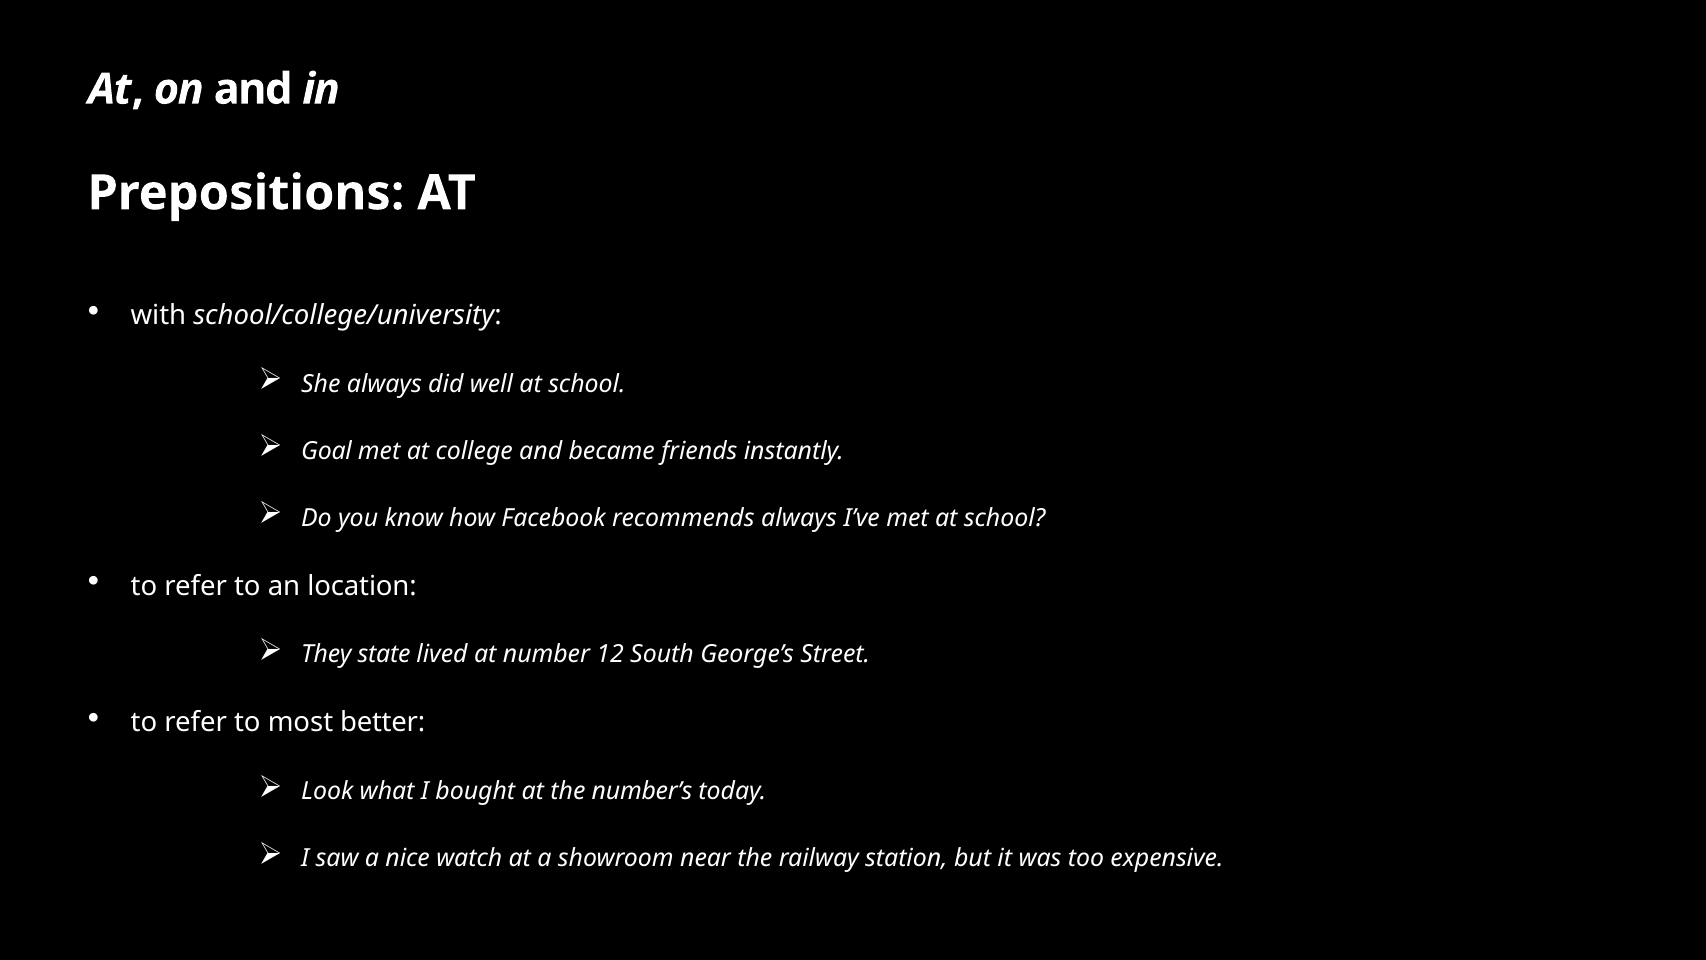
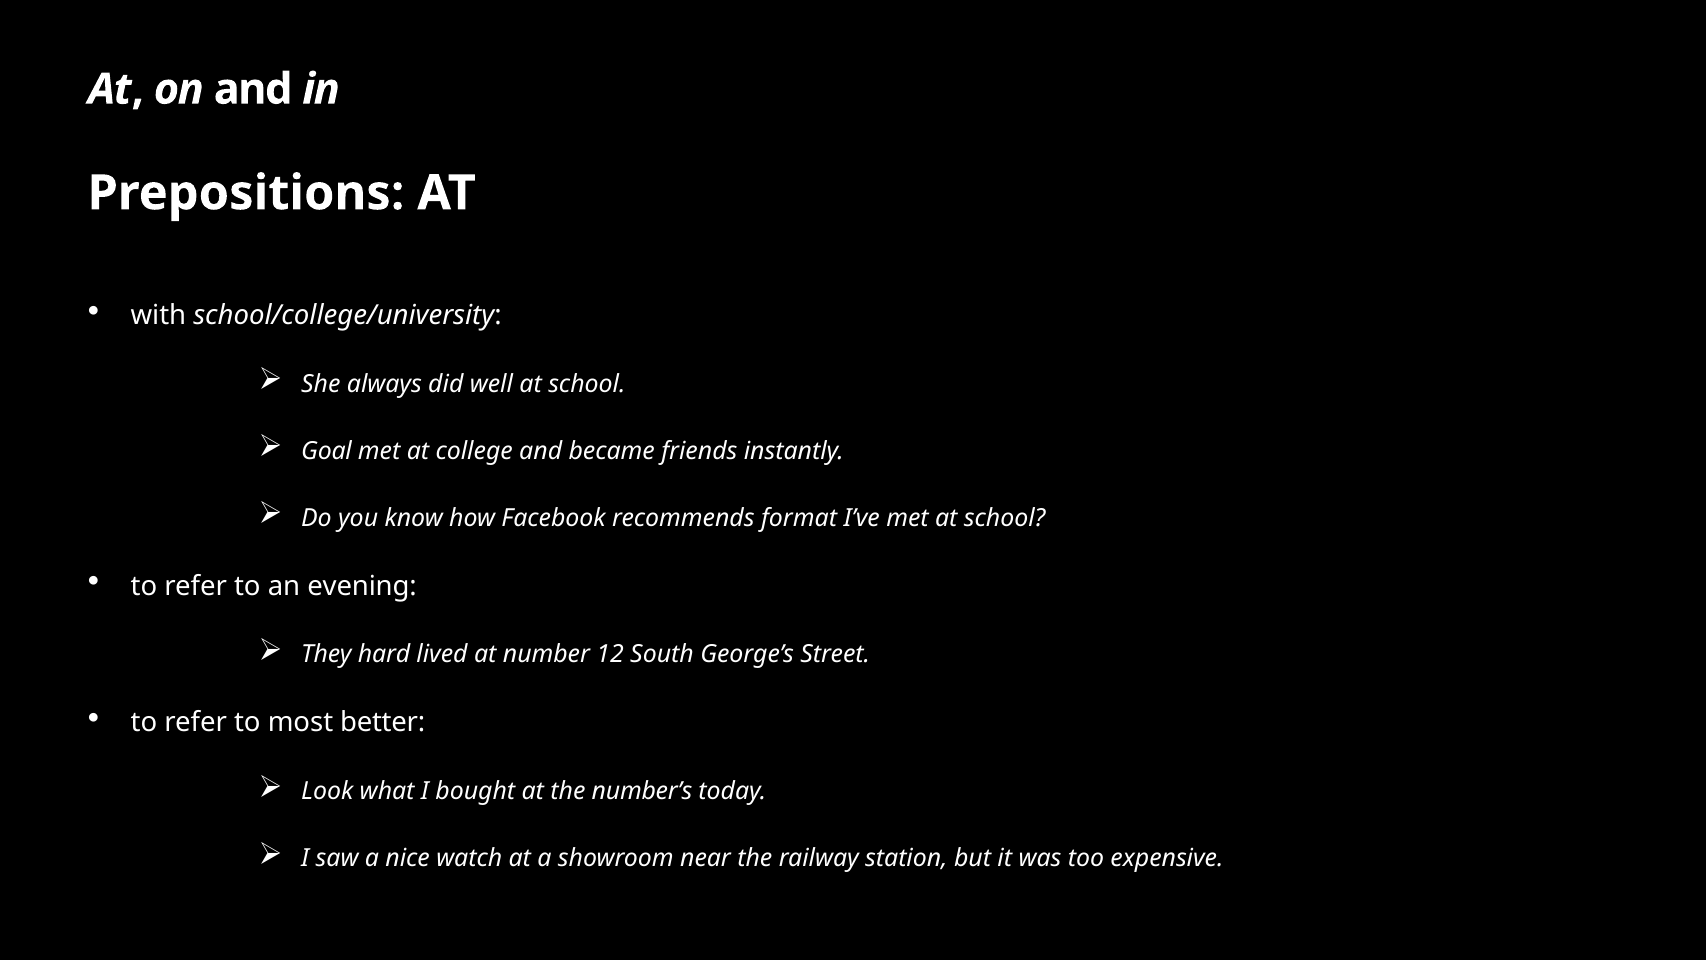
recommends always: always -> format (799, 518)
location: location -> evening (362, 586)
state: state -> hard (384, 654)
